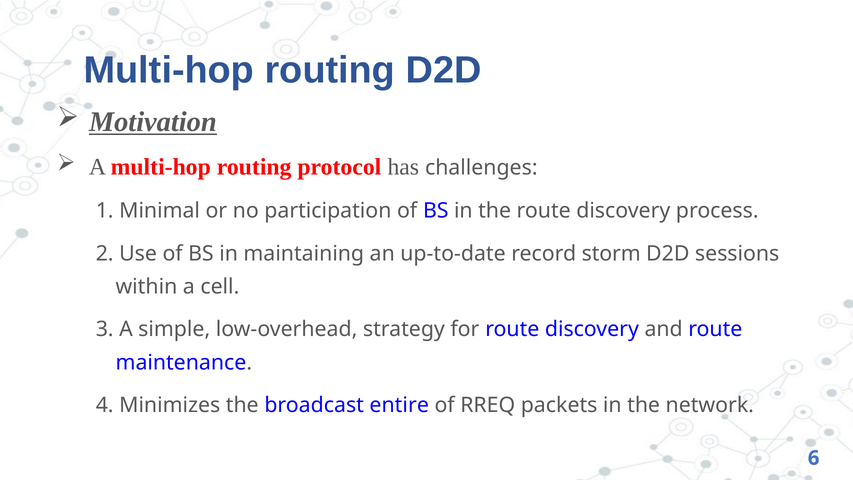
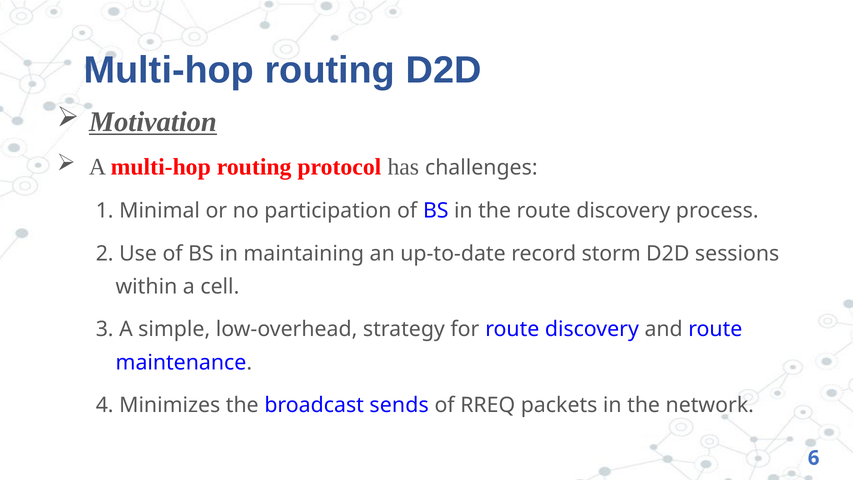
entire: entire -> sends (399, 405)
